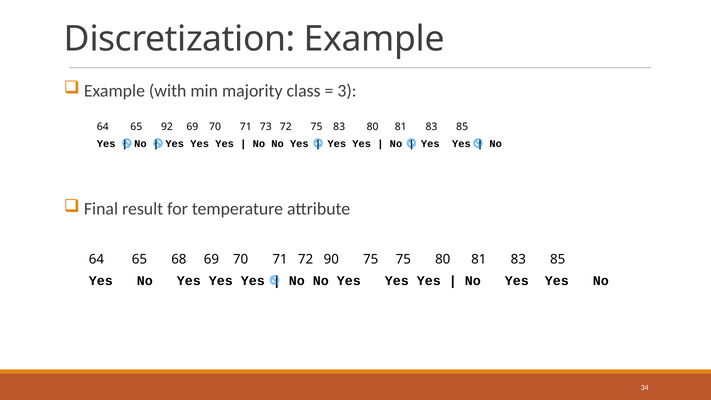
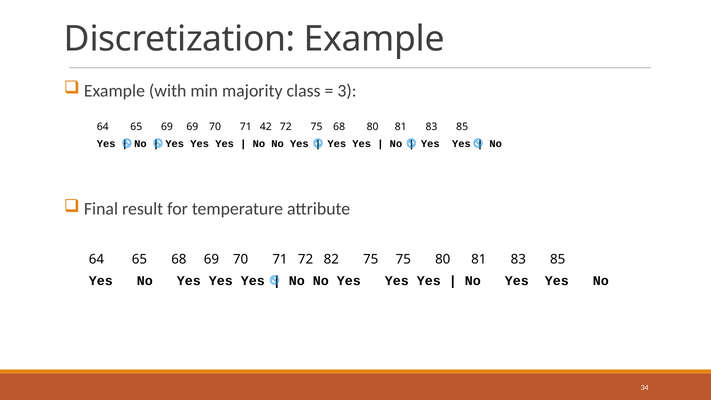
65 92: 92 -> 69 (167, 127)
73: 73 -> 42 (266, 127)
75 83: 83 -> 68 (339, 127)
90: 90 -> 82 (331, 259)
